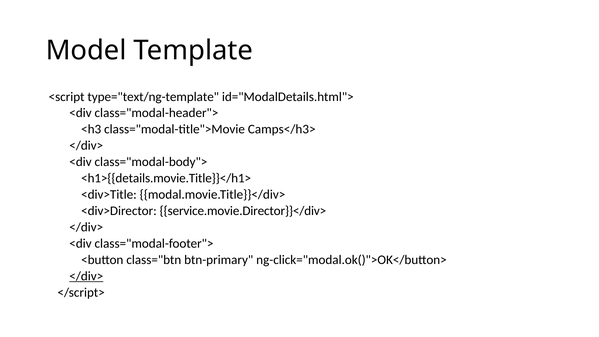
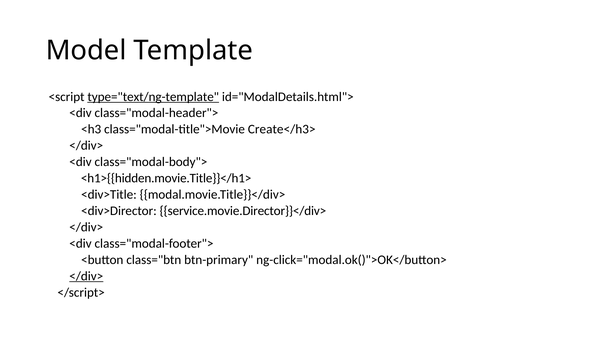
type="text/ng-template underline: none -> present (153, 97)
Camps</h3>: Camps</h3> -> Create</h3> (282, 129)
<h1>{{details.movie.Title}}</h1>: <h1>{{details.movie.Title}}</h1> -> <h1>{{hidden.movie.Title}}</h1> (166, 178)
